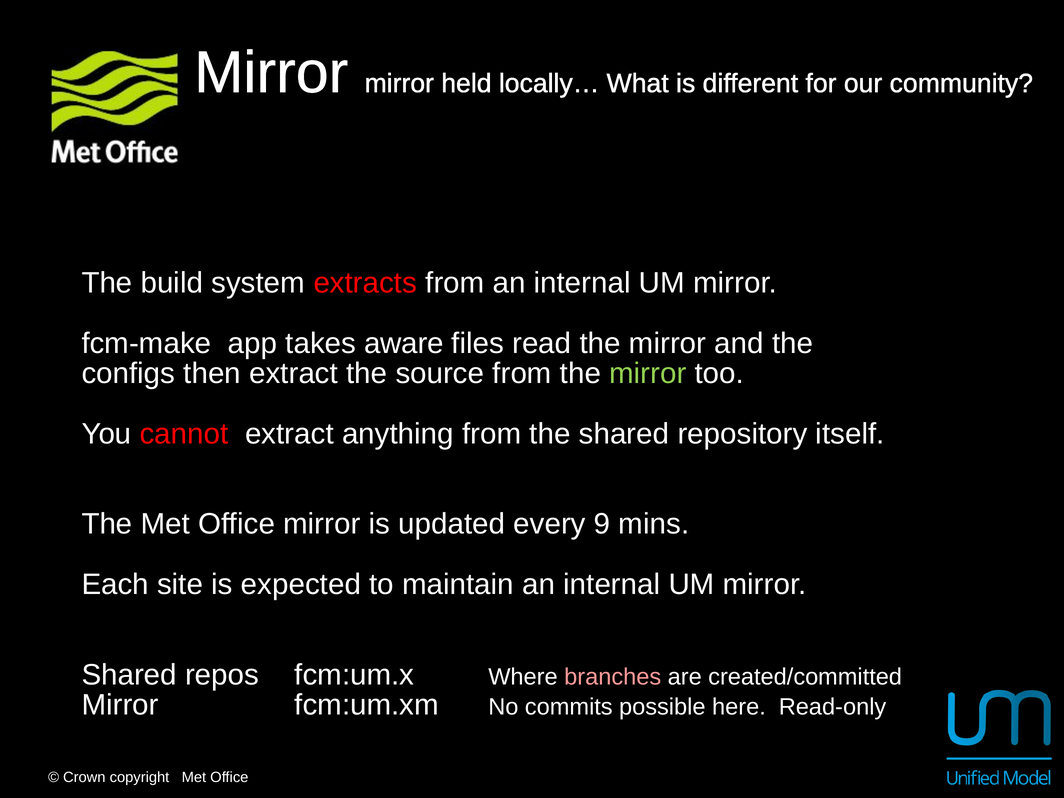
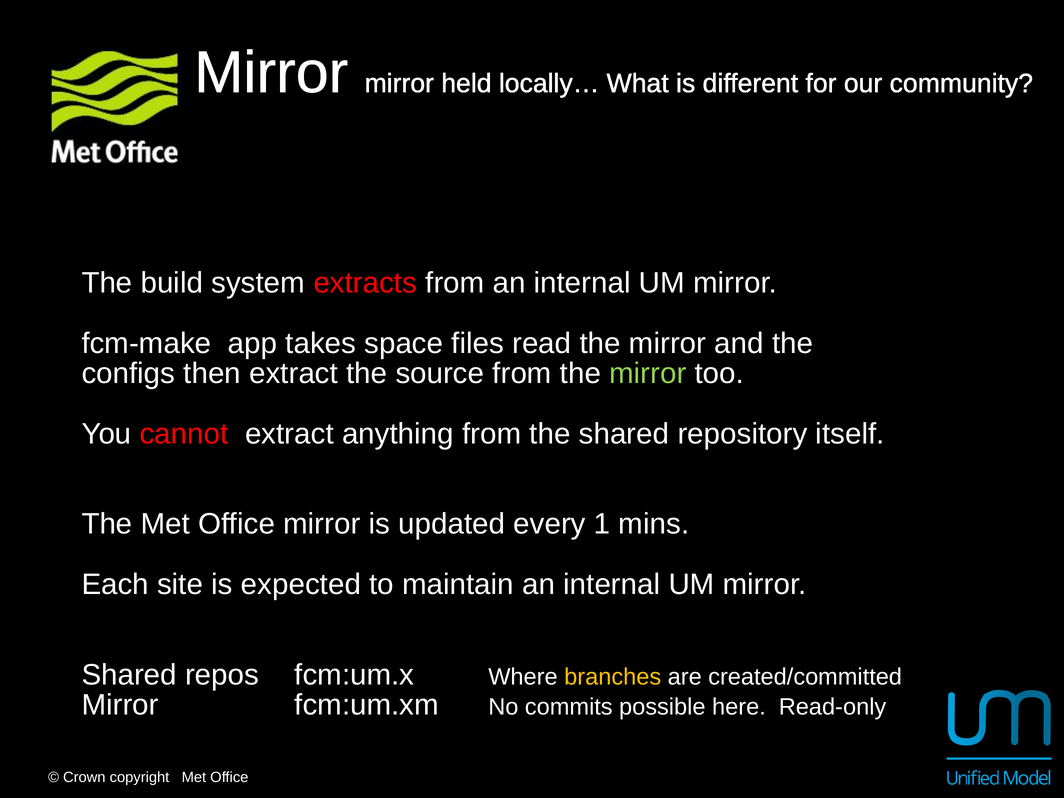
aware: aware -> space (404, 343)
9: 9 -> 1 (602, 524)
branches colour: pink -> yellow (613, 677)
